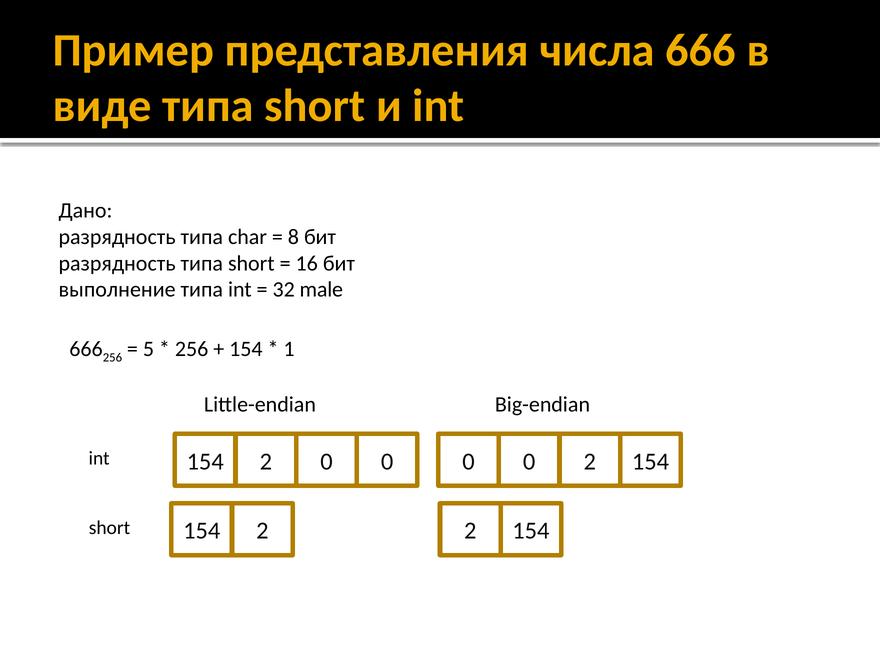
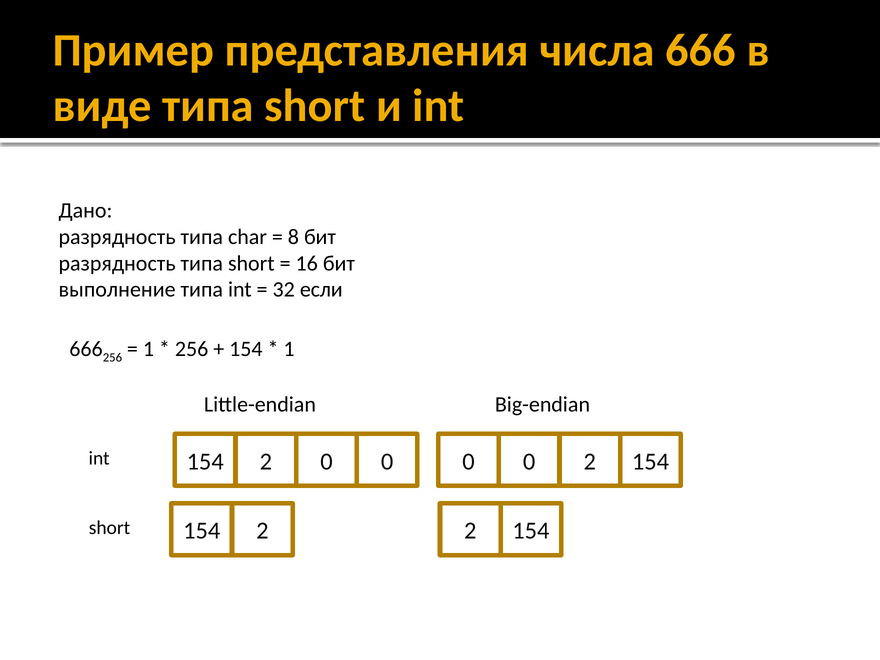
male: male -> если (321, 290)
5: 5 -> 1 (148, 349)
